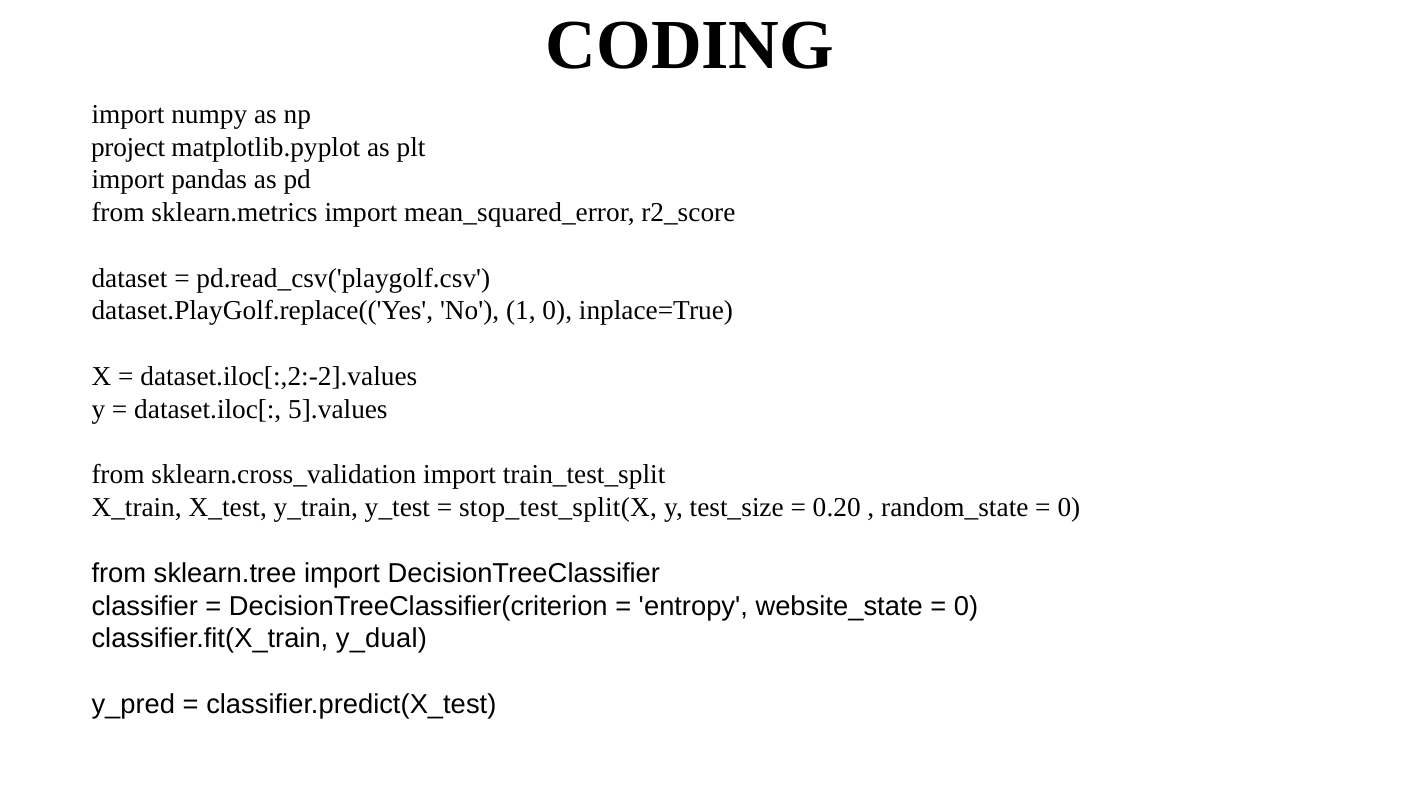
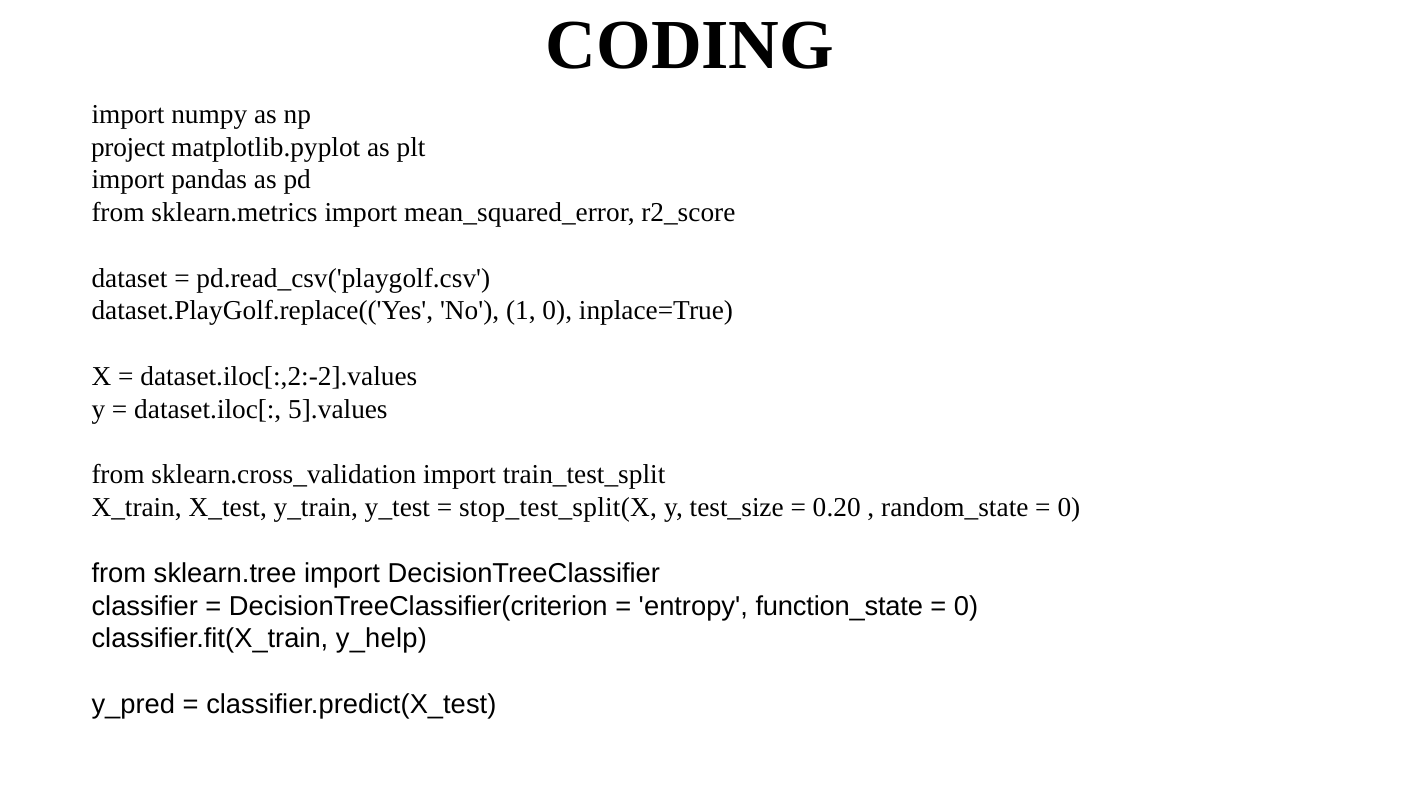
website_state: website_state -> function_state (839, 606)
y_dual: y_dual -> y_help (381, 639)
